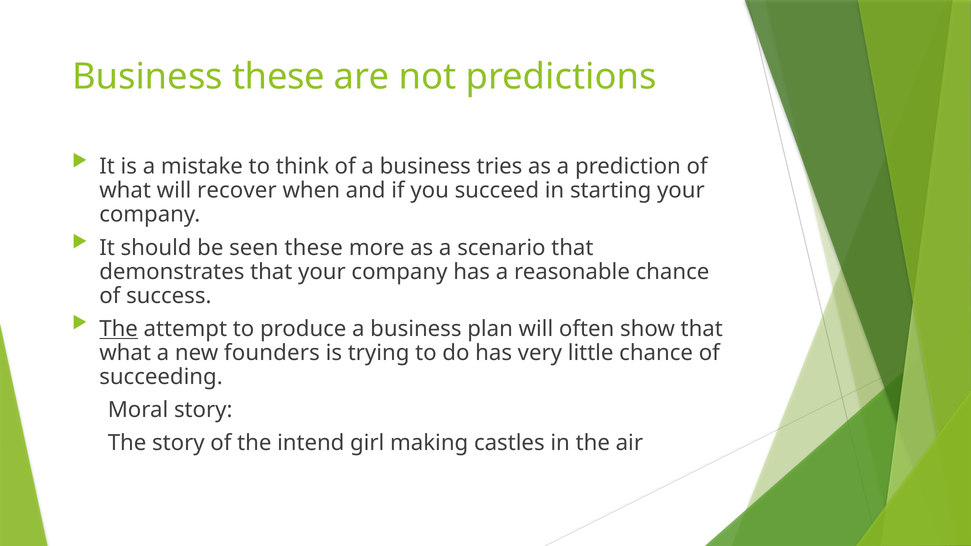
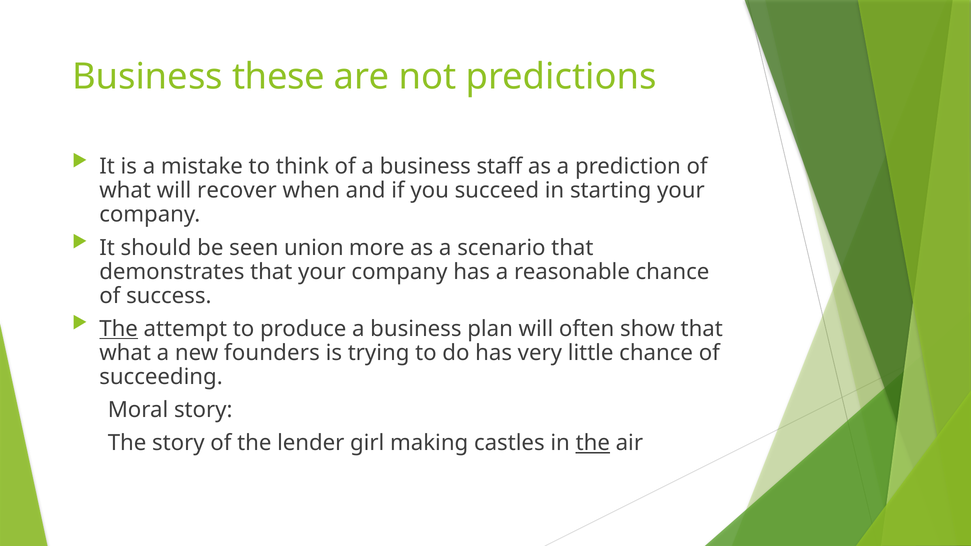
tries: tries -> staff (499, 167)
seen these: these -> union (314, 248)
intend: intend -> lender (311, 443)
the underline: none -> present (593, 443)
